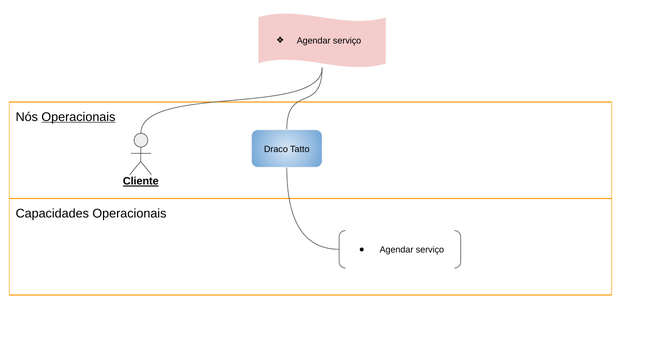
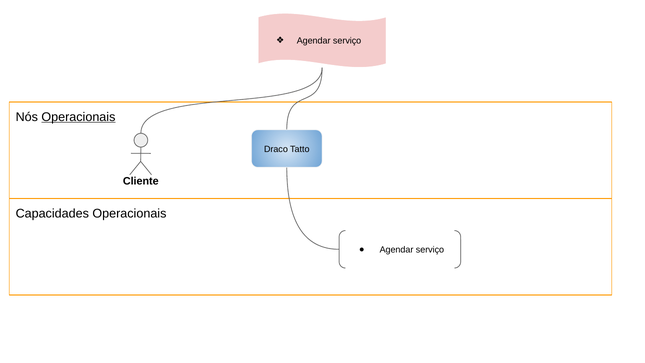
Cliente underline: present -> none (141, 181)
